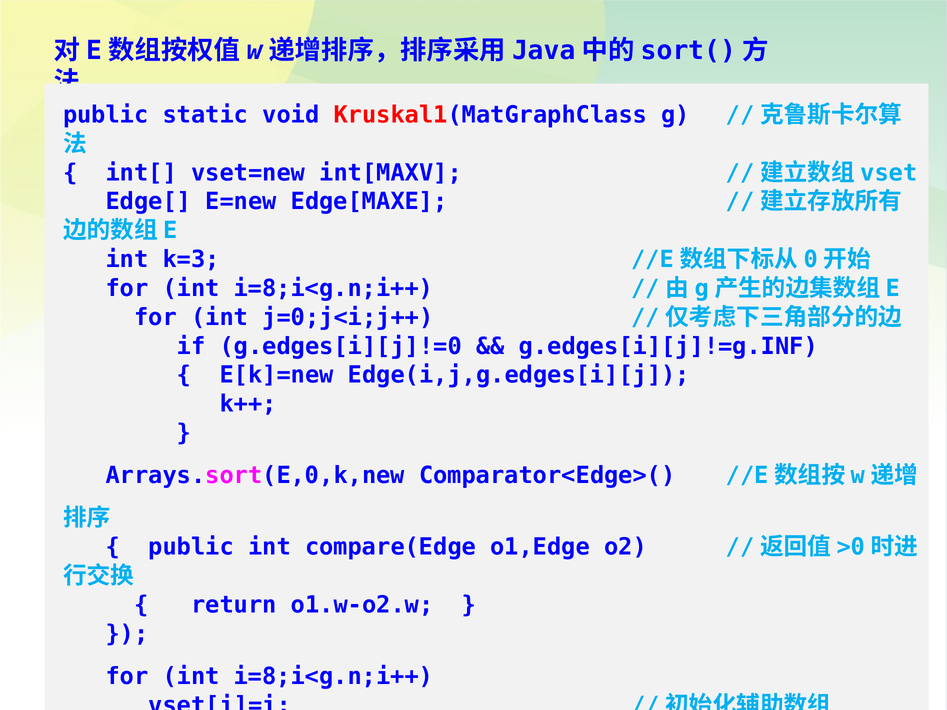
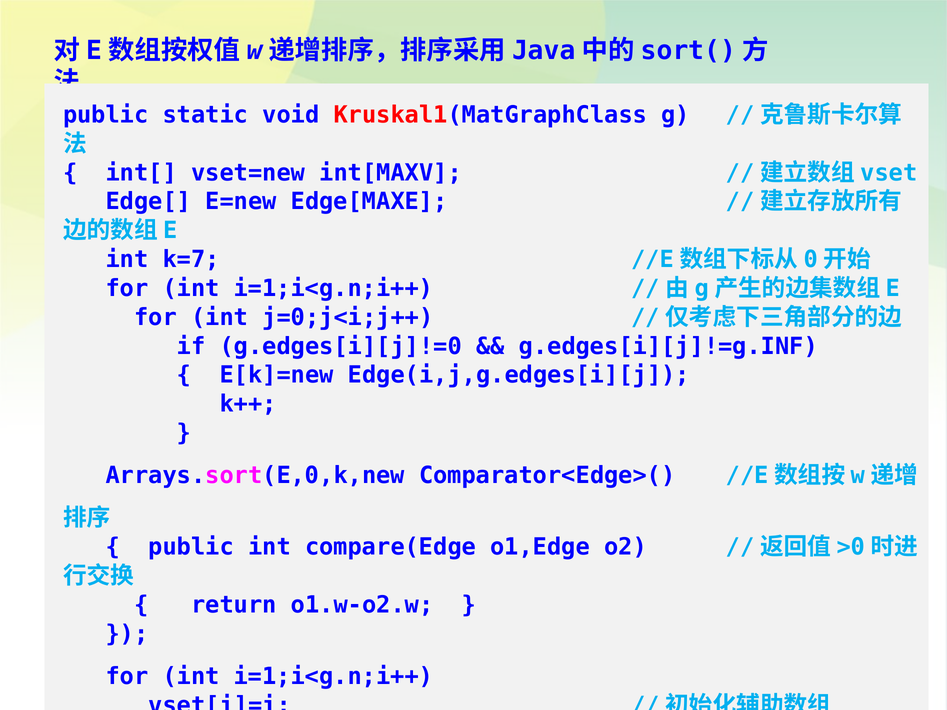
k=3: k=3 -> k=7 (191, 260)
i=8;i<g.n;i++: i=8;i<g.n;i++ -> i=1;i<g.n;i++ (333, 288)
i=8;i<g.n;i++: i=8;i<g.n;i++ -> i=1;i<g.n;i++ (333, 677)
